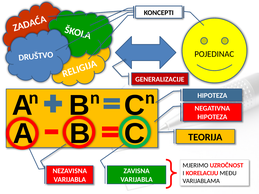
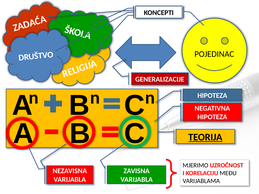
TEORIJA underline: none -> present (205, 137)
